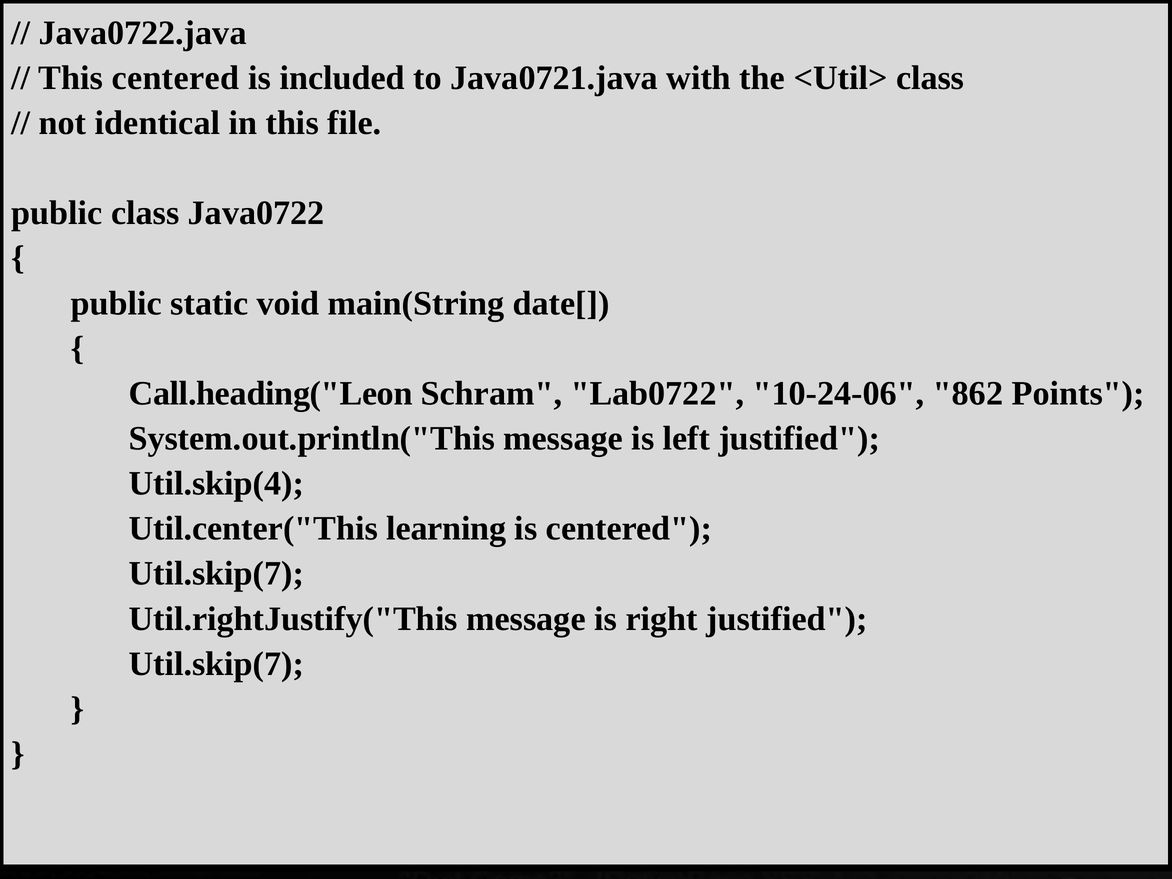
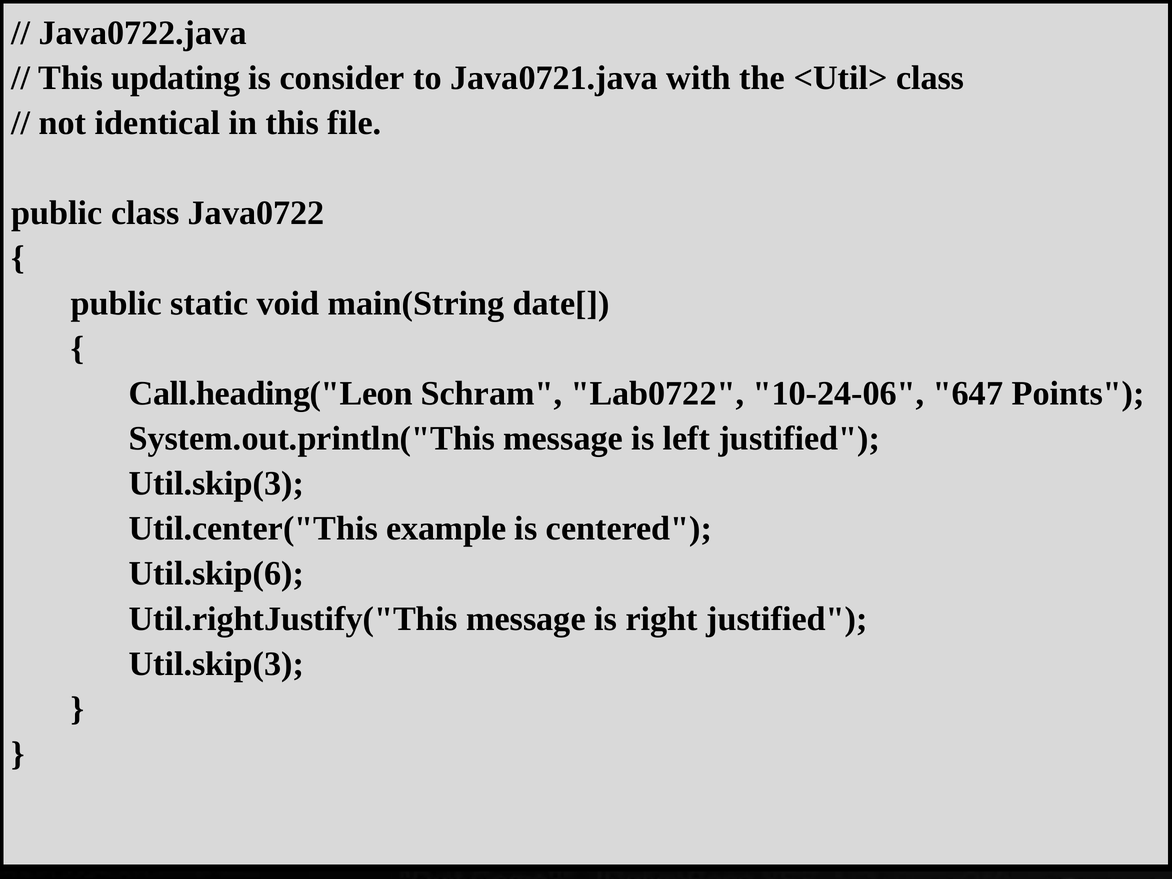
This centered: centered -> updating (176, 78)
included: included -> consider (342, 78)
862: 862 -> 647 (968, 393)
Util.skip(4: Util.skip(4 -> Util.skip(3 (216, 484)
learning: learning -> example (446, 529)
Util.skip(7: Util.skip(7 -> Util.skip(6 (216, 574)
Util.skip(7: Util.skip(7 -> Util.skip(3 (216, 664)
